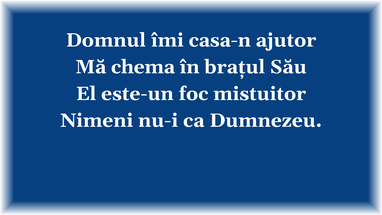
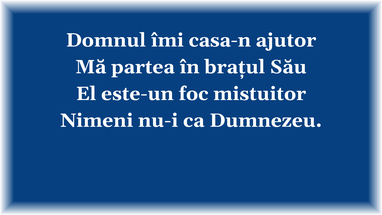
chema: chema -> partea (143, 67)
